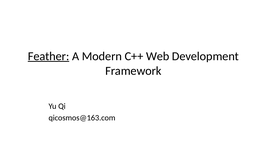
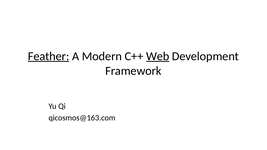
Web underline: none -> present (158, 56)
